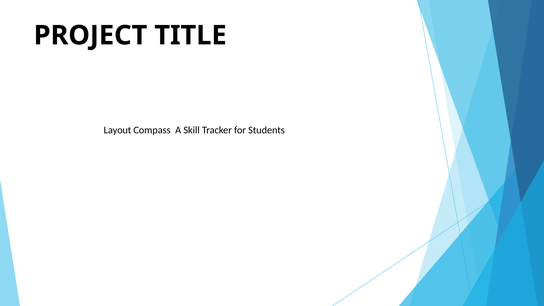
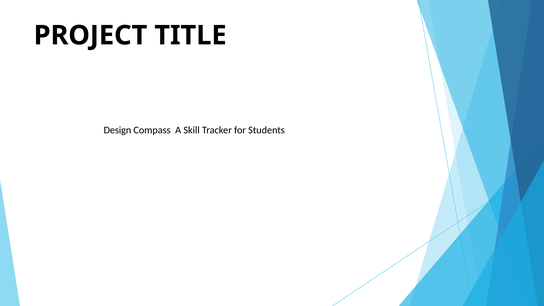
Layout: Layout -> Design (117, 130)
